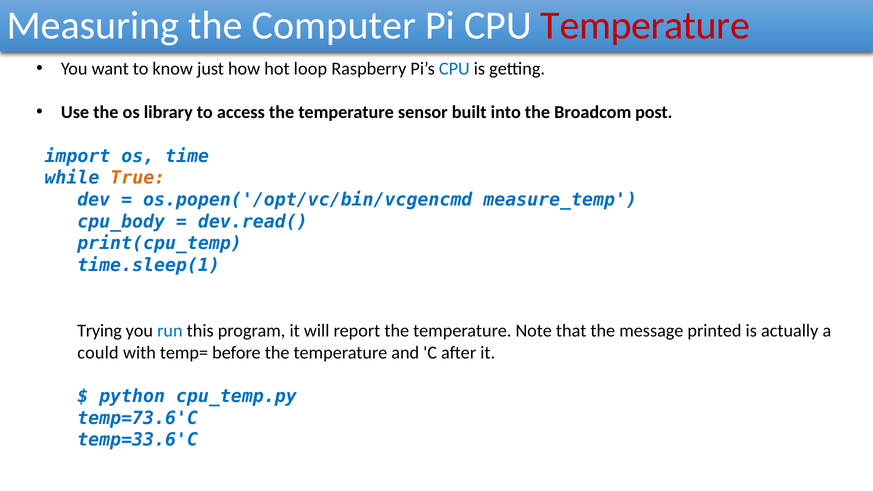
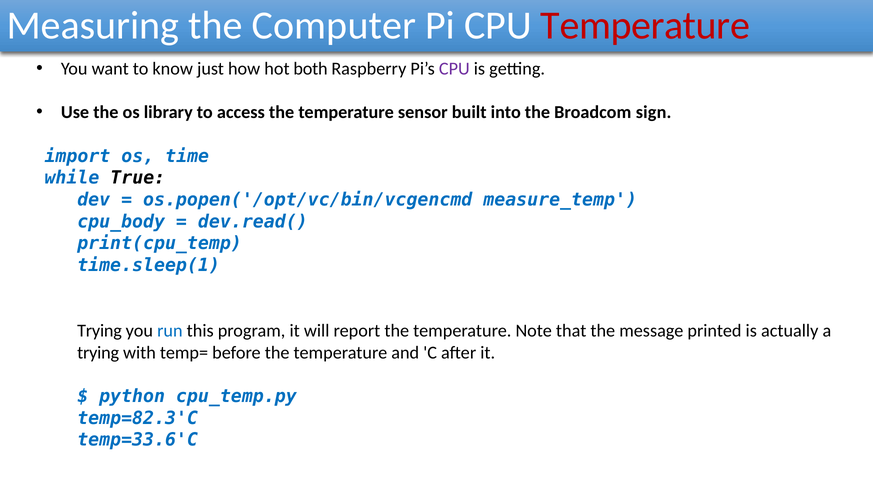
loop: loop -> both (311, 69)
CPU colour: blue -> purple (454, 69)
post: post -> sign (654, 112)
True colour: orange -> black (138, 178)
could: could -> trying (98, 353)
temp=73.6'C: temp=73.6'C -> temp=82.3'C (138, 418)
